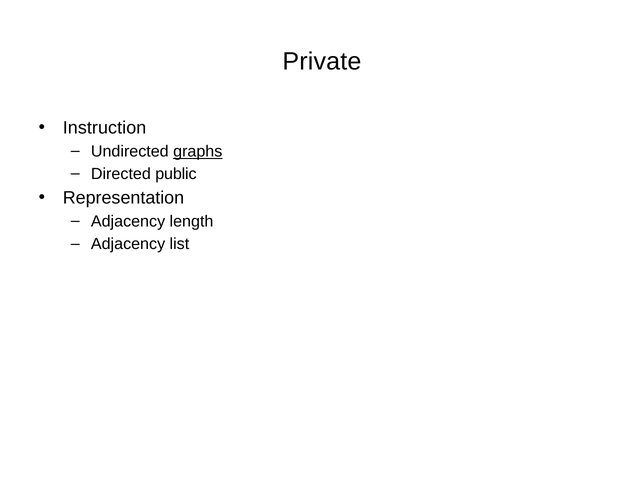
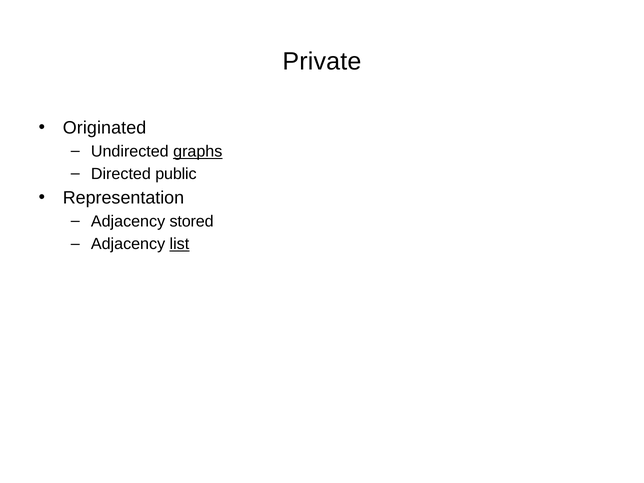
Instruction: Instruction -> Originated (105, 128)
length: length -> stored (192, 222)
list underline: none -> present (179, 244)
